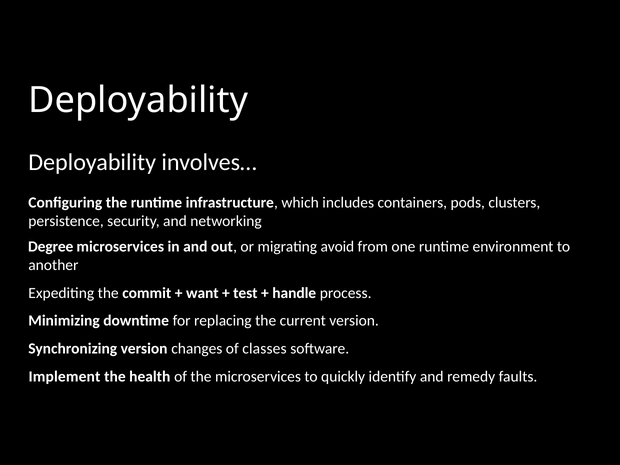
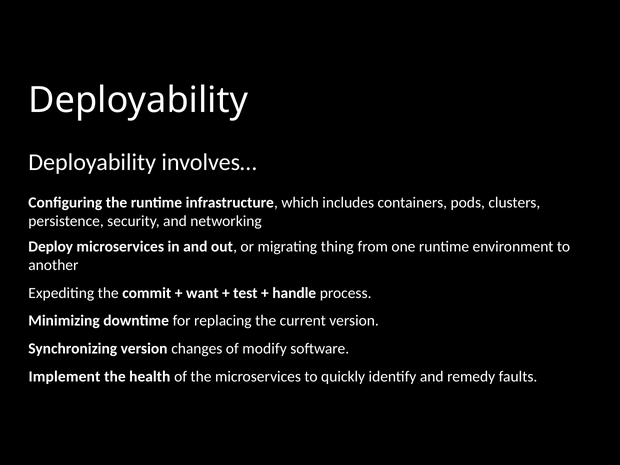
Degree: Degree -> Deploy (51, 247)
avoid: avoid -> thing (337, 247)
classes: classes -> modify (265, 349)
